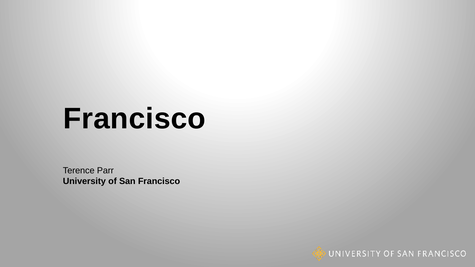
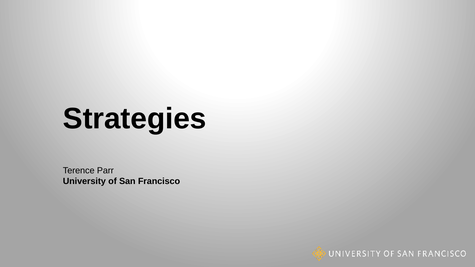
Francisco: Francisco -> Strategies (135, 119)
